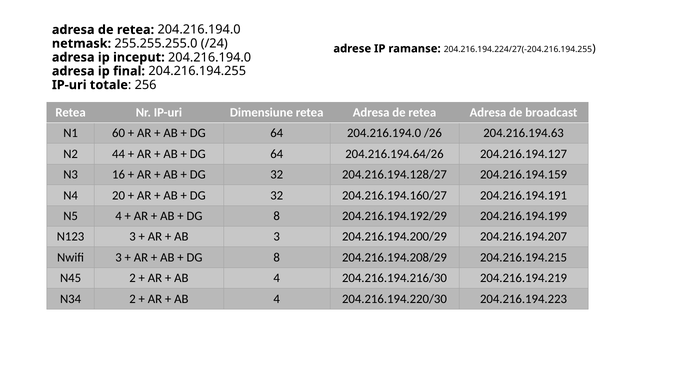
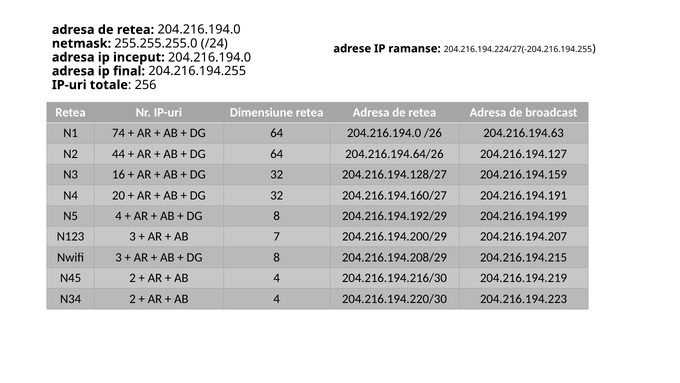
60: 60 -> 74 (119, 133)
AB 3: 3 -> 7 (277, 236)
